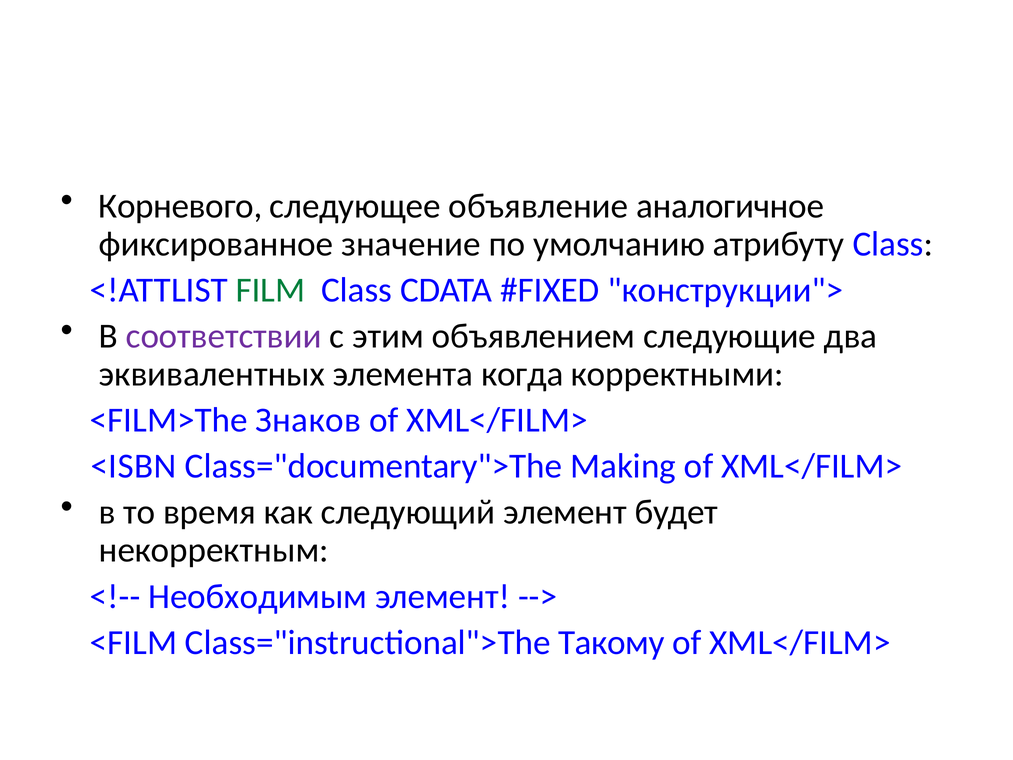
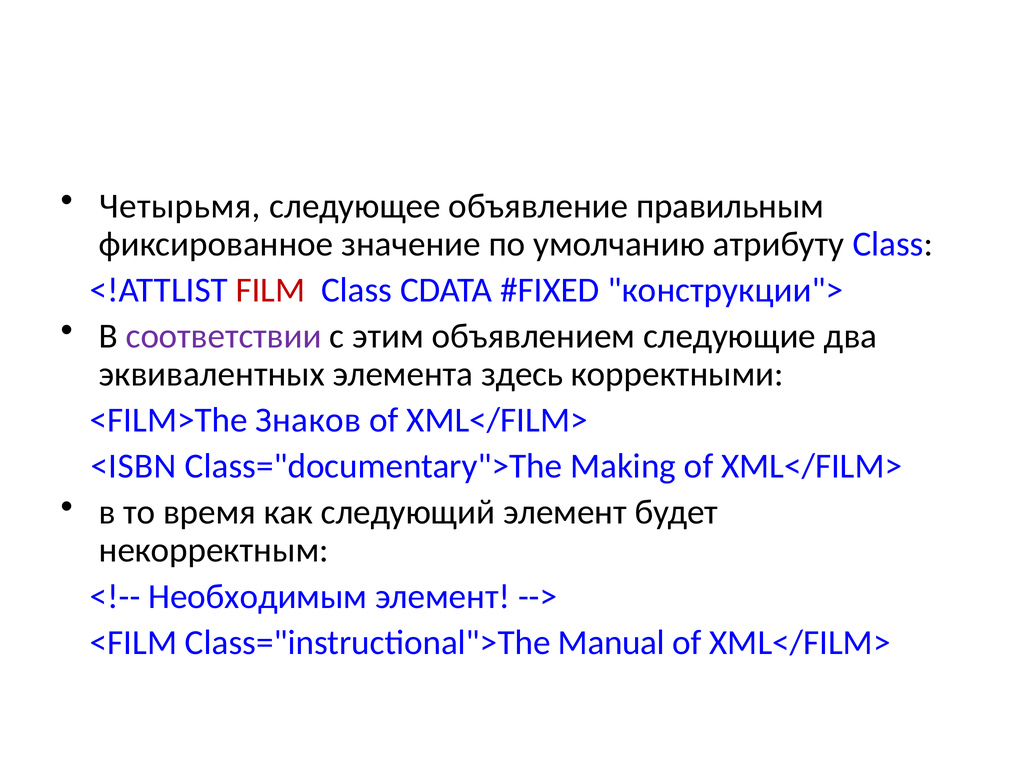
Корневого: Корневого -> Четырьмя (180, 206)
аналогичное: аналогичное -> правильным (730, 206)
FILM colour: green -> red (270, 290)
когда: когда -> здесь (522, 374)
Такому: Такому -> Manual (611, 642)
